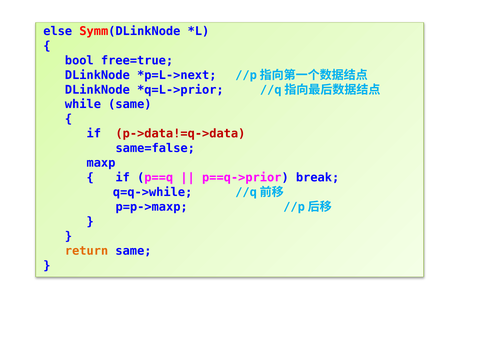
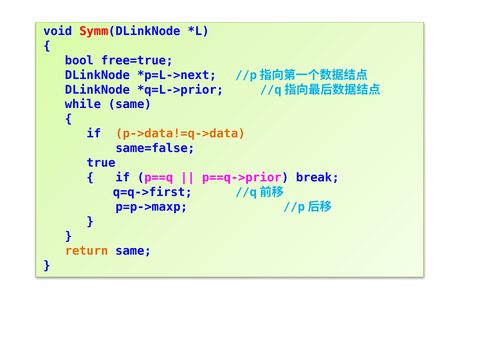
else: else -> void (58, 31)
p->data!=q->data colour: red -> orange (180, 134)
maxp: maxp -> true (101, 163)
q=q->while: q=q->while -> q=q->first (153, 192)
